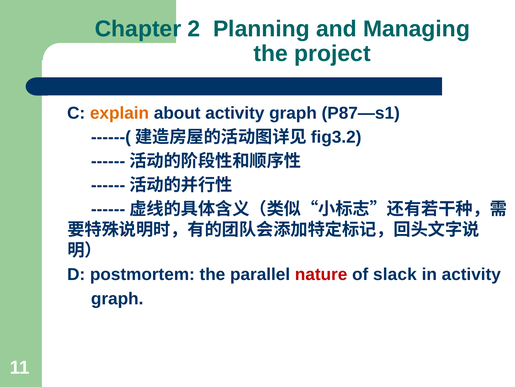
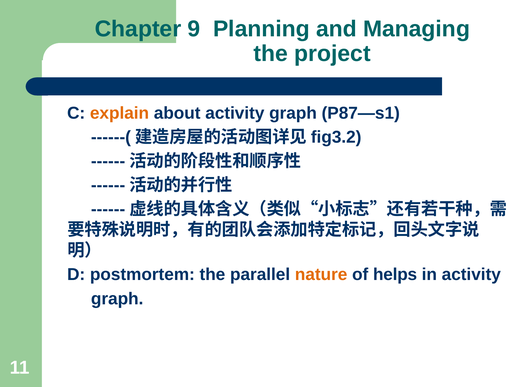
2: 2 -> 9 (194, 29)
nature colour: red -> orange (321, 274)
slack: slack -> helps (395, 274)
